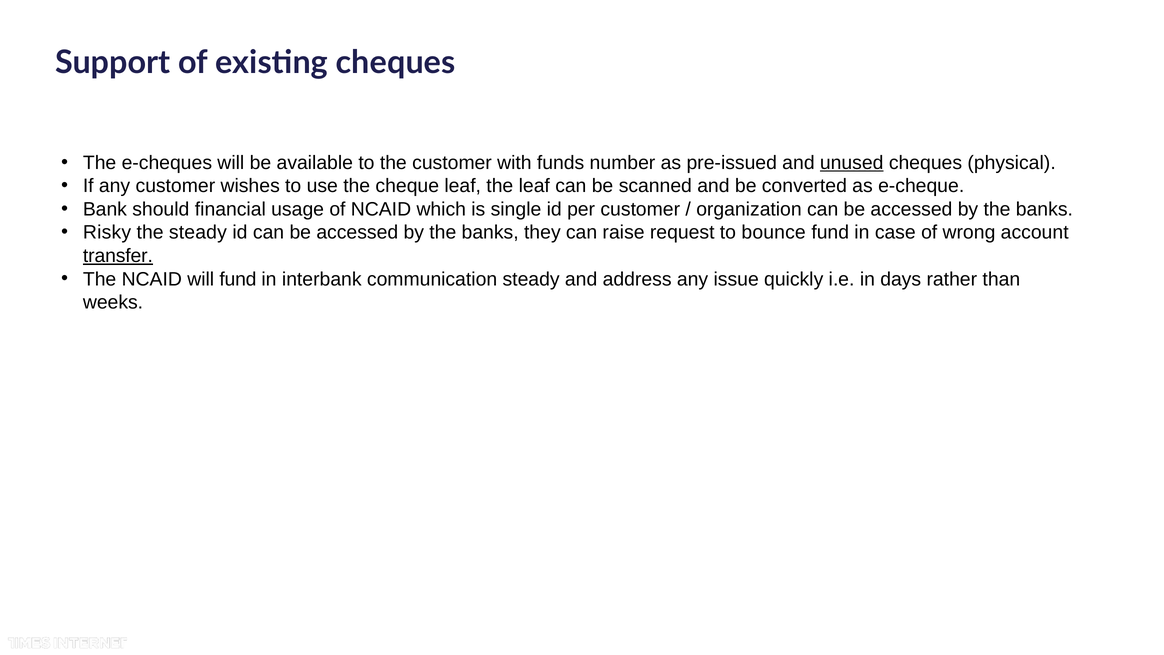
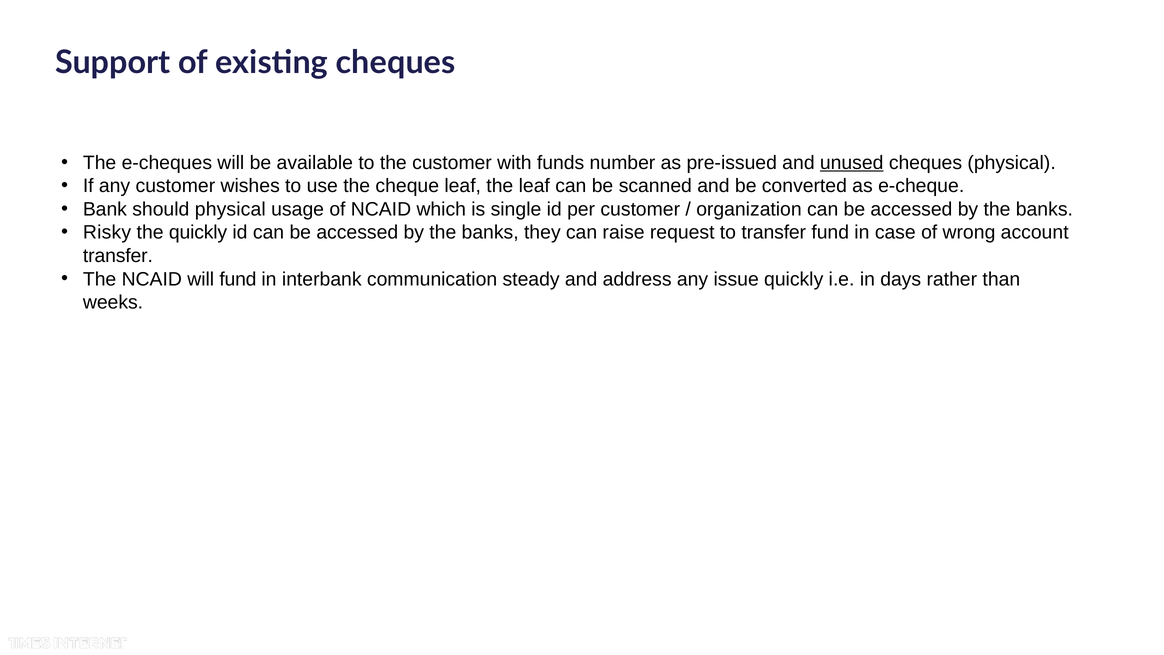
should financial: financial -> physical (230, 209)
the steady: steady -> quickly (198, 232)
to bounce: bounce -> transfer (774, 232)
transfer underline: present -> none (118, 256)
